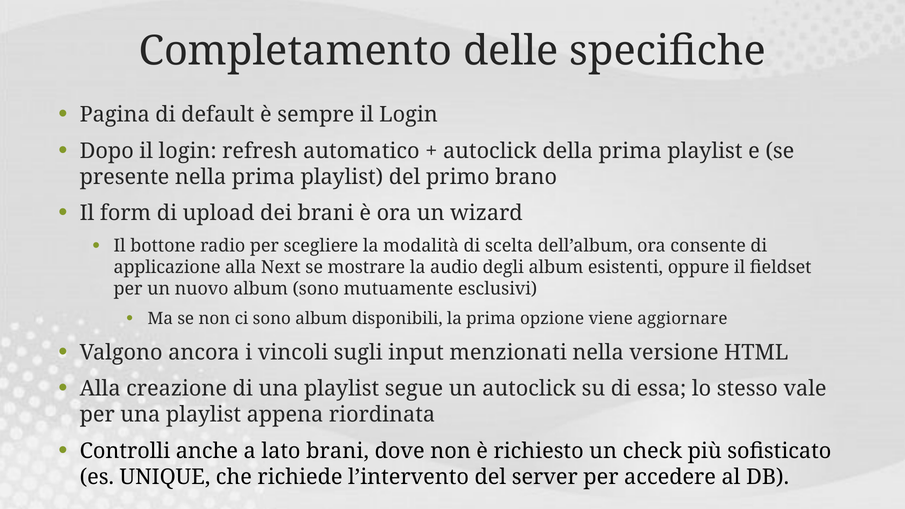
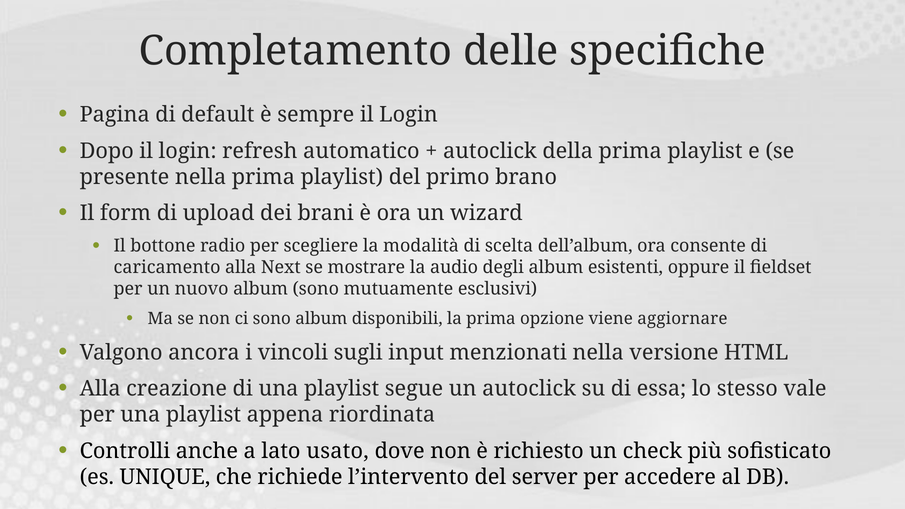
applicazione: applicazione -> caricamento (167, 267)
lato brani: brani -> usato (338, 451)
